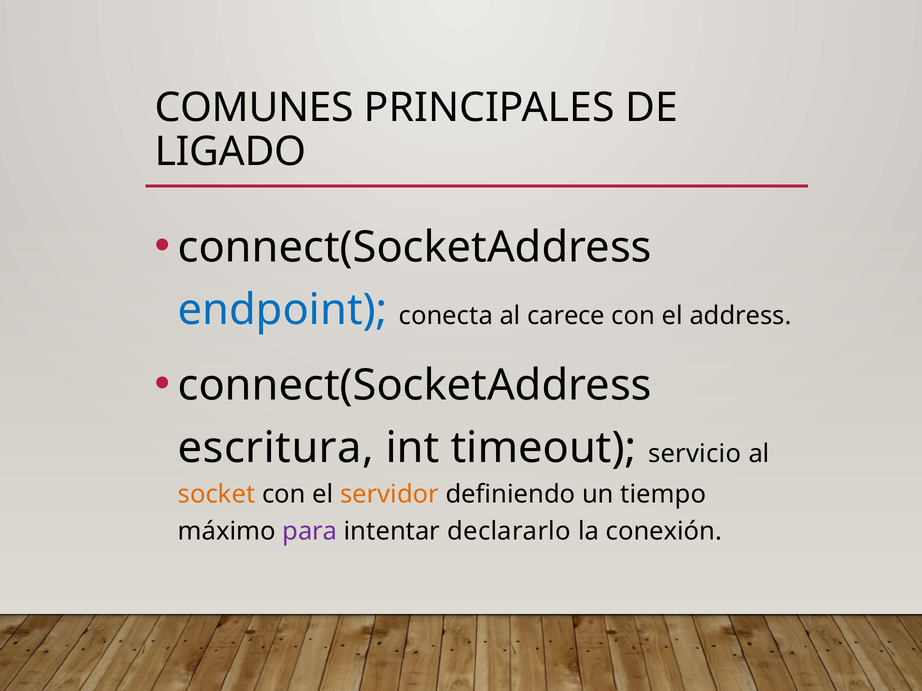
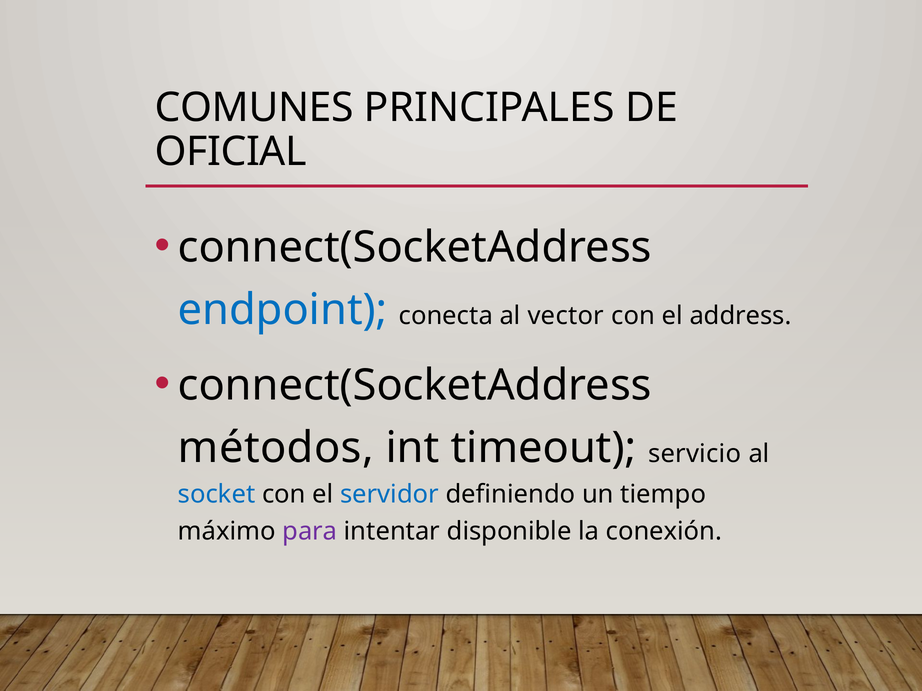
LIGADO: LIGADO -> OFICIAL (231, 152)
carece: carece -> vector (566, 316)
escritura: escritura -> métodos (276, 448)
socket colour: orange -> blue (217, 495)
servidor colour: orange -> blue (390, 495)
declararlo: declararlo -> disponible (509, 531)
